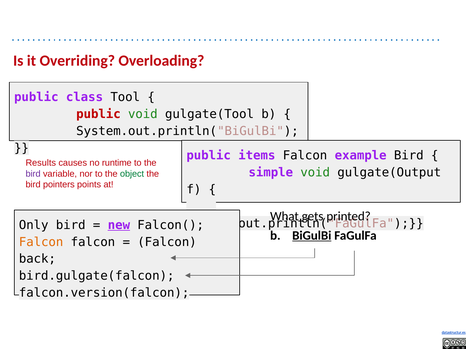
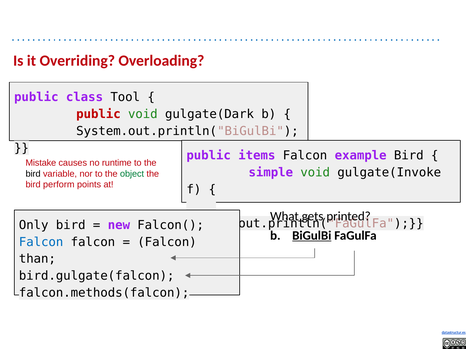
gulgate(Tool: gulgate(Tool -> gulgate(Dark (209, 114)
Results: Results -> Mistake (41, 163)
gulgate(Output: gulgate(Output -> gulgate(Invoke (389, 173)
bird colour: purple -> black (33, 174)
pointers: pointers -> perform (59, 185)
new underline: present -> none (119, 225)
Falcon colour: orange -> blue (41, 242)
back: back -> than (37, 259)
falcon.version(falcon: falcon.version(falcon -> falcon.methods(falcon (104, 293)
